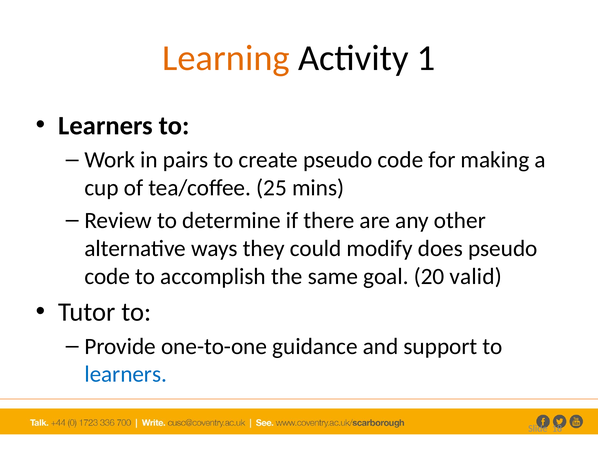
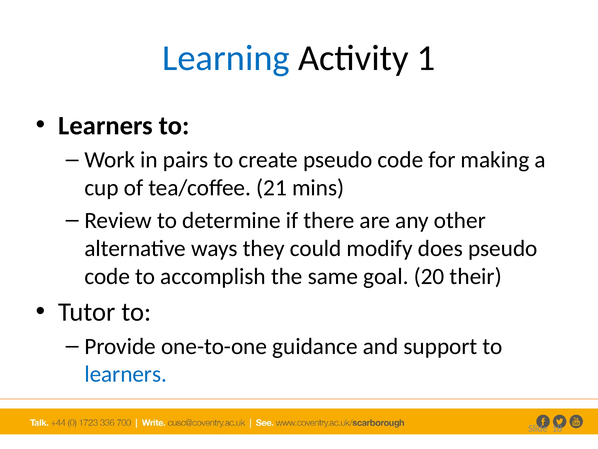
Learning colour: orange -> blue (226, 58)
25: 25 -> 21 (272, 188)
valid: valid -> their (476, 276)
